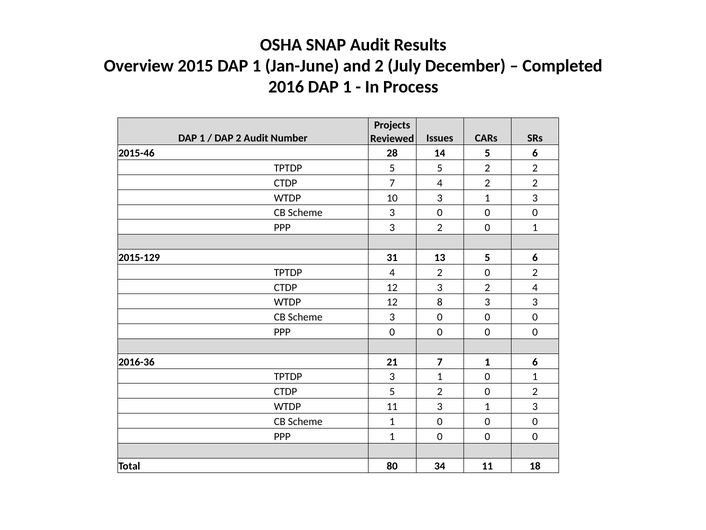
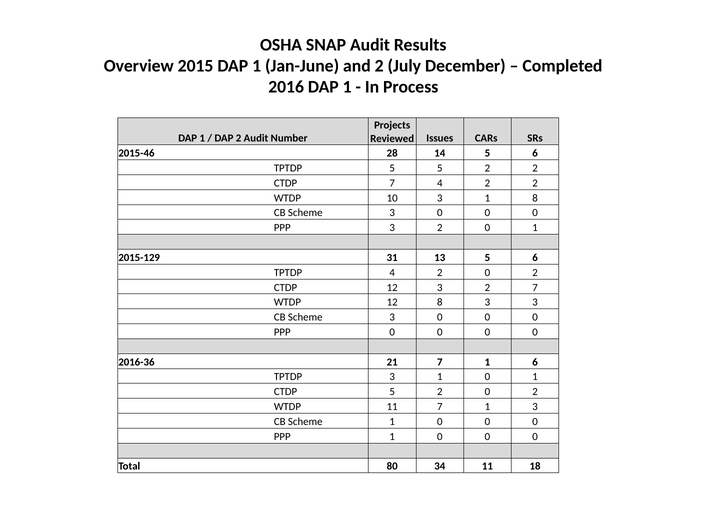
10 3 1 3: 3 -> 8 (535, 198)
2 4: 4 -> 7 (535, 287)
11 3: 3 -> 7 (440, 406)
